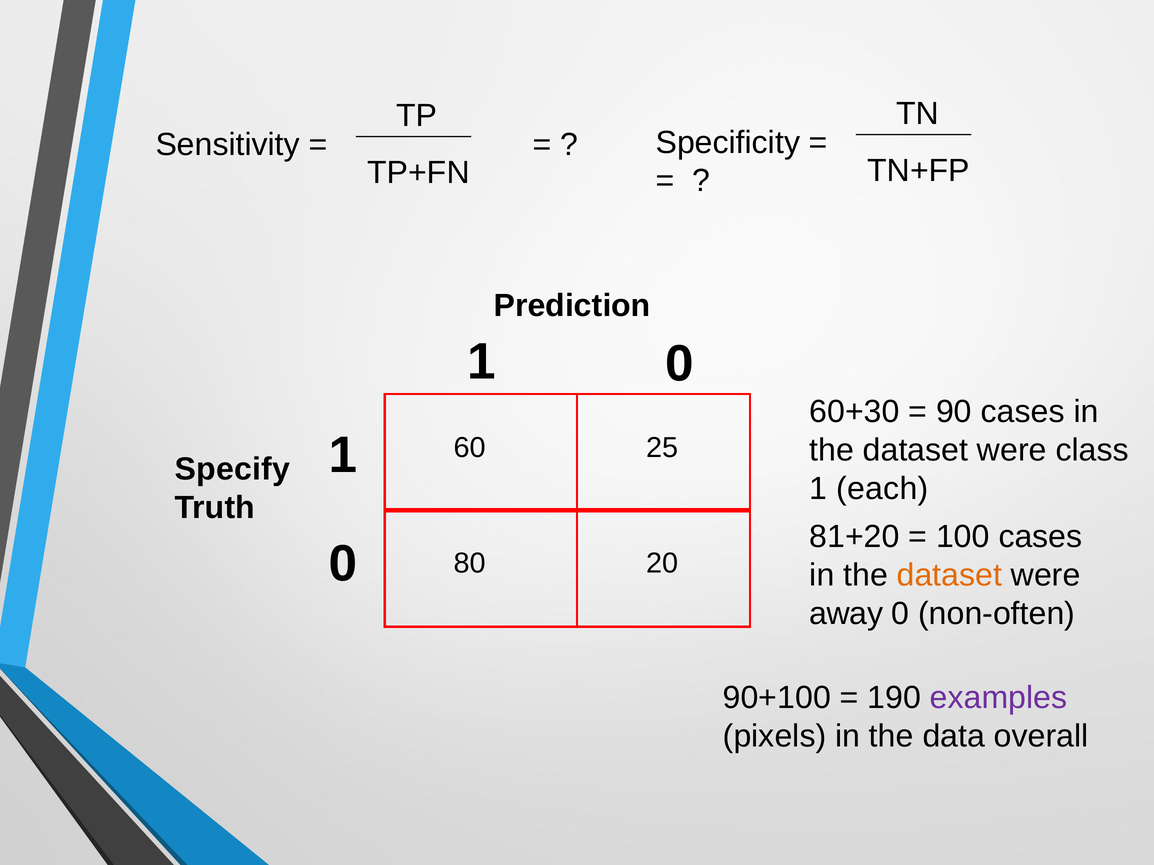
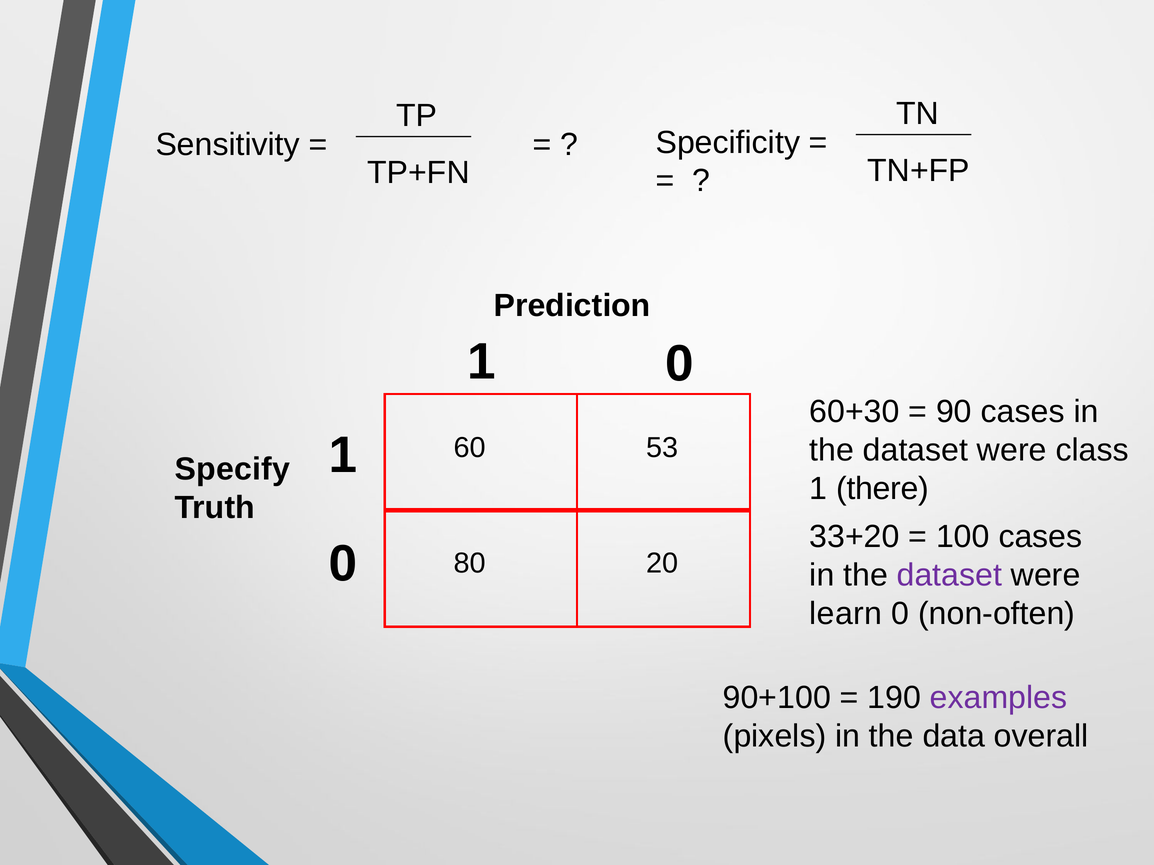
25: 25 -> 53 (662, 448)
each: each -> there (883, 489)
81+20: 81+20 -> 33+20 (855, 537)
dataset colour: orange -> purple (949, 575)
away: away -> learn (846, 614)
